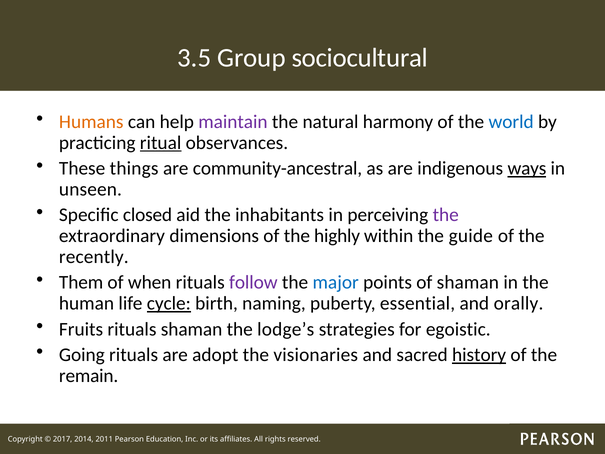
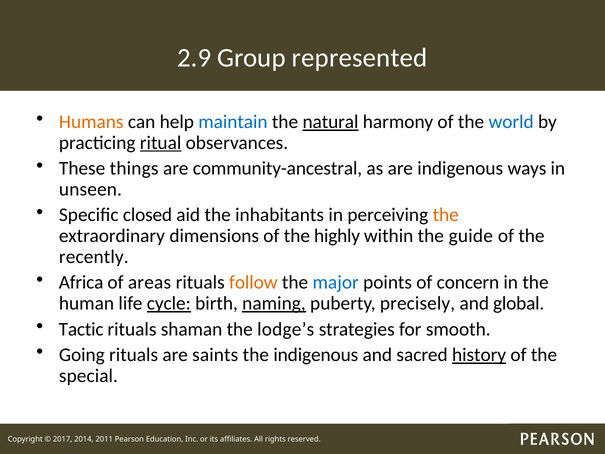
3.5: 3.5 -> 2.9 (194, 58)
sociocultural: sociocultural -> represented (360, 58)
maintain colour: purple -> blue (233, 122)
natural underline: none -> present (330, 122)
ways underline: present -> none (527, 168)
the colour: purple -> orange (446, 215)
Them: Them -> Africa (81, 282)
when: when -> areas (150, 282)
follow colour: purple -> orange (253, 282)
of shaman: shaman -> concern (468, 282)
naming underline: none -> present (274, 303)
essential: essential -> precisely (418, 303)
orally: orally -> global (519, 303)
Fruits: Fruits -> Tactic (81, 329)
egoistic: egoistic -> smooth (458, 329)
adopt: adopt -> saints (215, 355)
the visionaries: visionaries -> indigenous (316, 355)
remain: remain -> special (88, 376)
